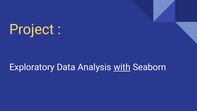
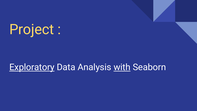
Exploratory underline: none -> present (32, 67)
